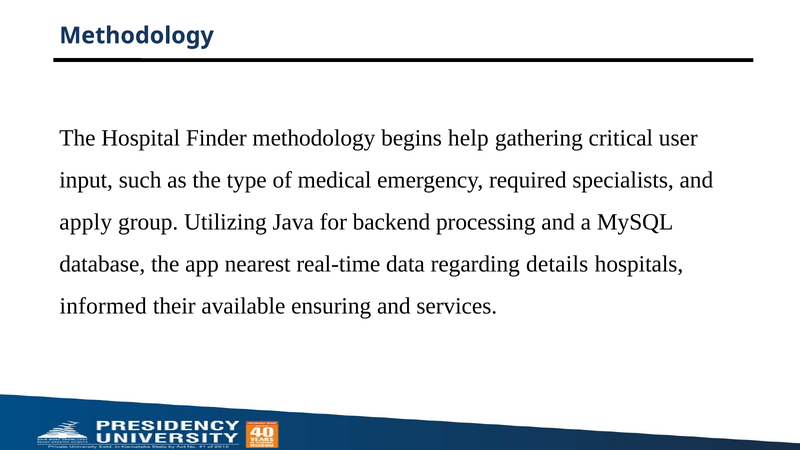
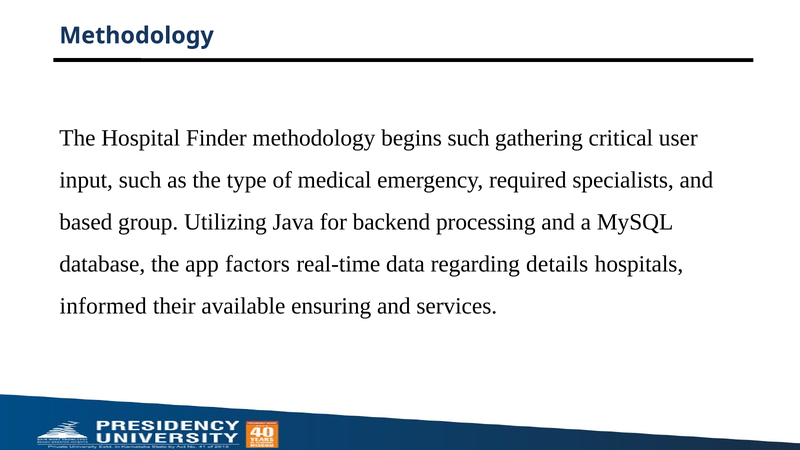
begins help: help -> such (469, 138)
apply: apply -> based (86, 222)
nearest: nearest -> factors (258, 264)
